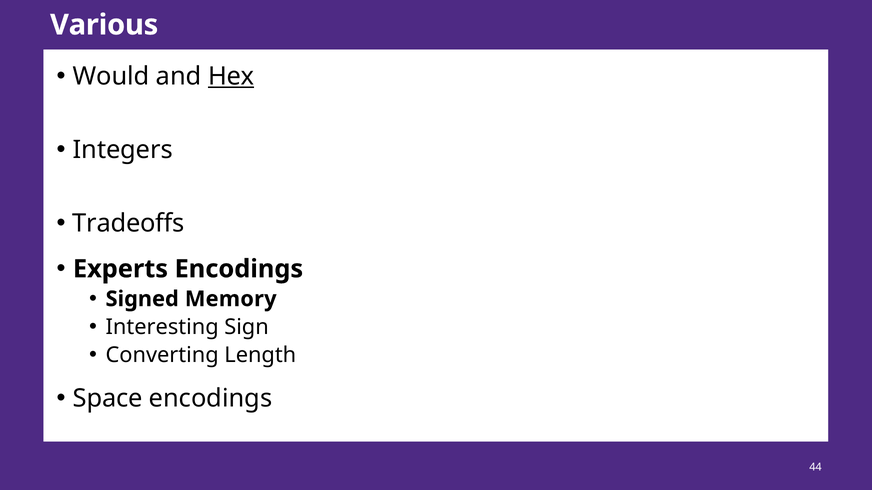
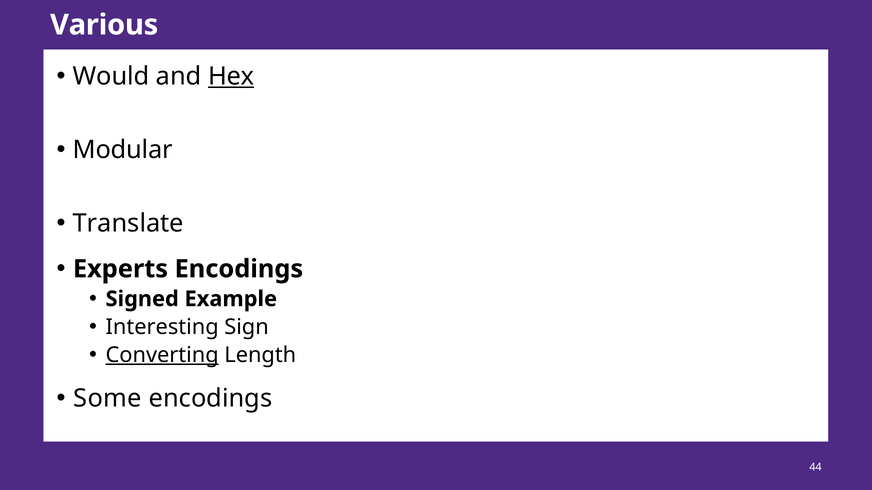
Integers: Integers -> Modular (123, 150)
Tradeoffs: Tradeoffs -> Translate (128, 224)
Memory: Memory -> Example (231, 299)
Converting underline: none -> present (162, 355)
Space: Space -> Some (107, 399)
